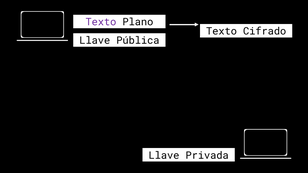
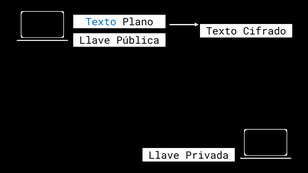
Texto colour: purple -> blue (101, 22)
